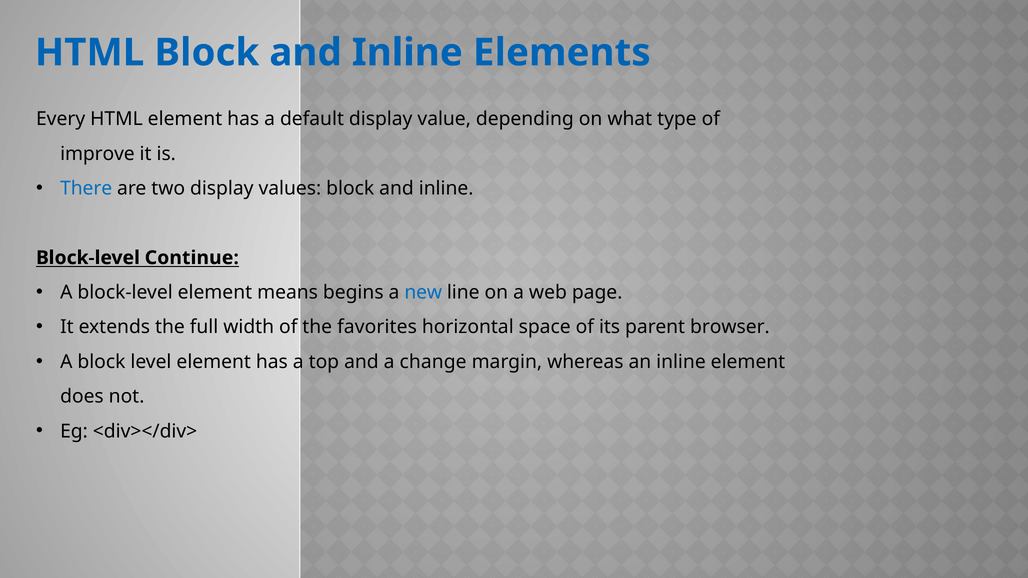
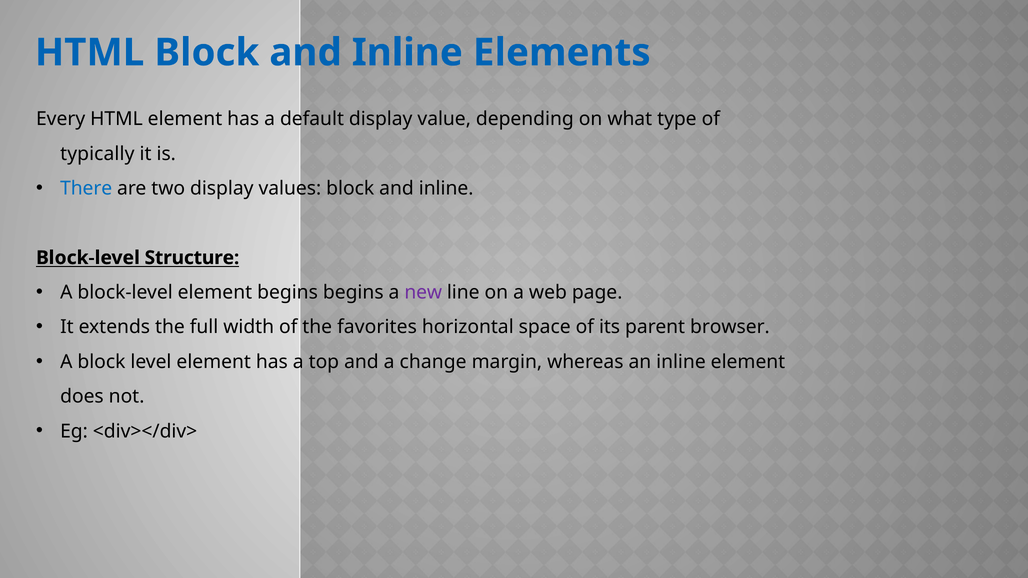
improve: improve -> typically (97, 154)
Continue: Continue -> Structure (192, 258)
element means: means -> begins (288, 293)
new colour: blue -> purple (423, 293)
